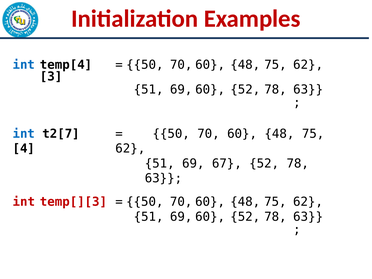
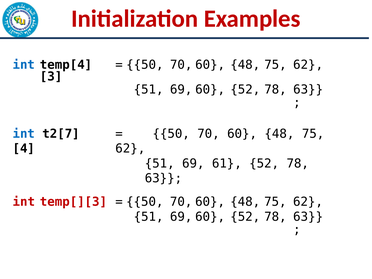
67: 67 -> 61 (227, 164)
